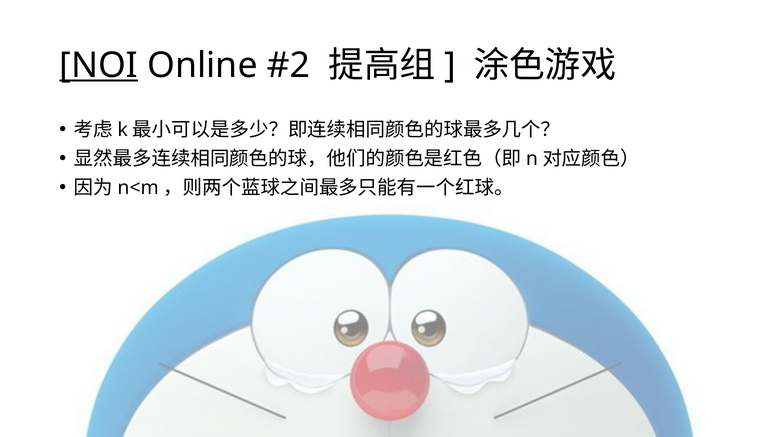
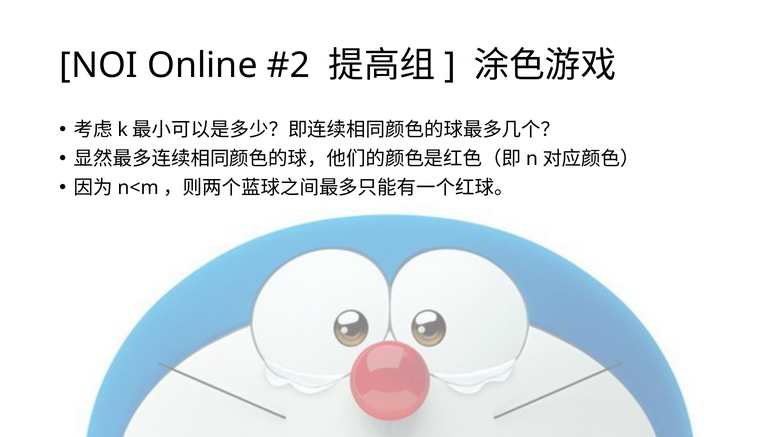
NOI underline: present -> none (99, 65)
